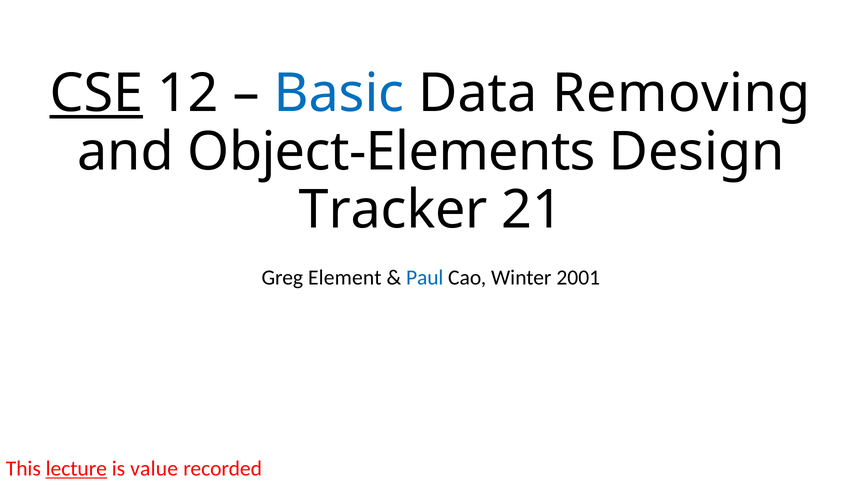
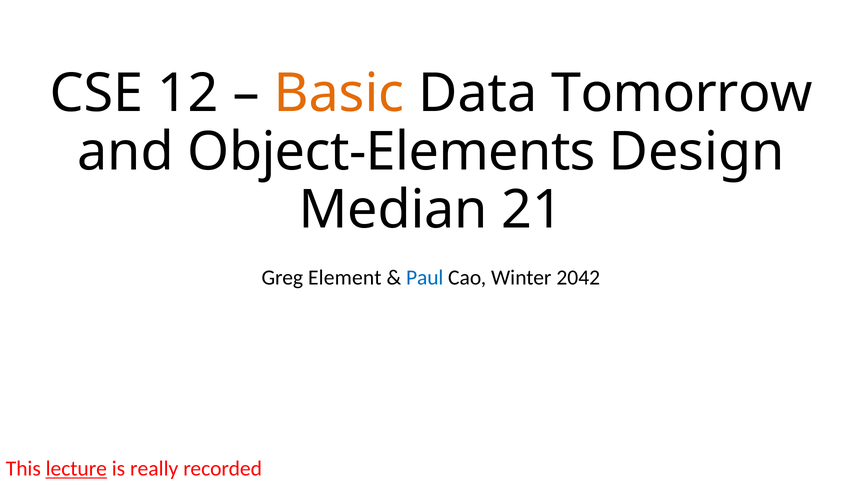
CSE underline: present -> none (96, 94)
Basic colour: blue -> orange (339, 94)
Removing: Removing -> Tomorrow (682, 94)
Tracker: Tracker -> Median (393, 210)
2001: 2001 -> 2042 (578, 278)
value: value -> really (154, 469)
